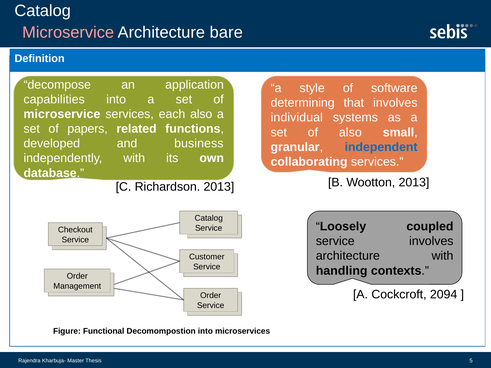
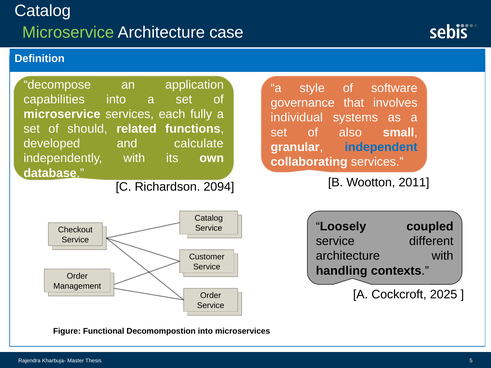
Microservice colour: pink -> light green (68, 32)
bare: bare -> case (226, 32)
determining: determining -> governance (303, 103)
each also: also -> fully (201, 114)
papers: papers -> should (87, 129)
business: business -> calculate (199, 144)
Wootton 2013: 2013 -> 2011 (414, 183)
Richardson 2013: 2013 -> 2094 (219, 187)
service involves: involves -> different (431, 241)
2094: 2094 -> 2025 (444, 295)
